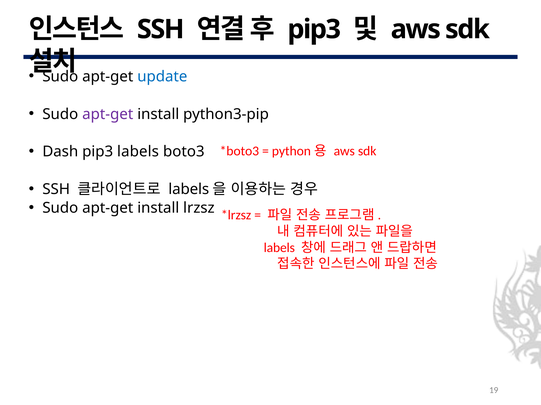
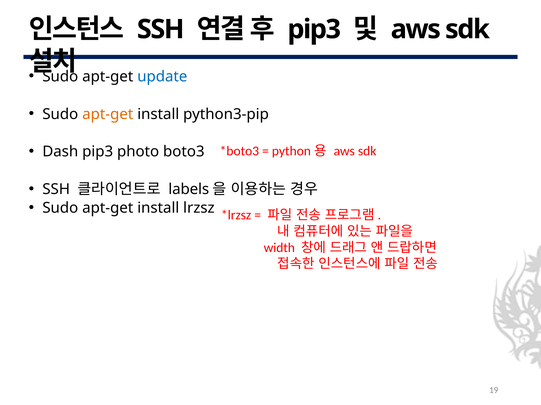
apt-get colour: purple -> orange (108, 114)
pip3 labels: labels -> photo (138, 152)
labels: labels -> width (279, 248)
